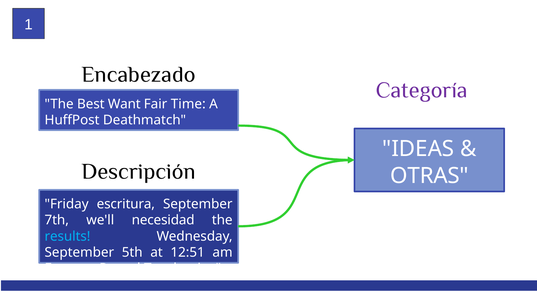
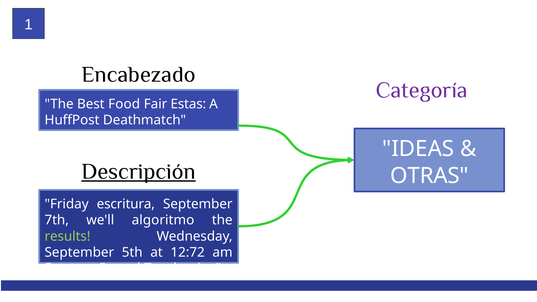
Want: Want -> Food (124, 104)
Time: Time -> Estas (188, 104)
Descripción underline: none -> present (139, 171)
necesidad: necesidad -> algoritmo (163, 220)
results colour: light blue -> light green (67, 236)
12:51: 12:51 -> 12:72 (188, 252)
